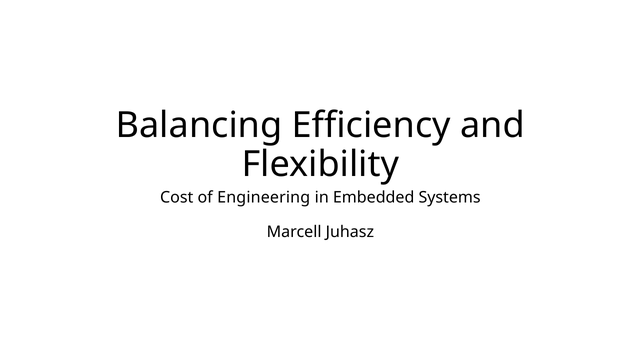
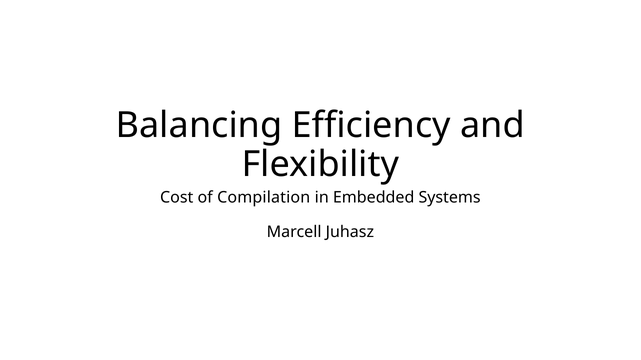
Engineering: Engineering -> Compilation (264, 198)
